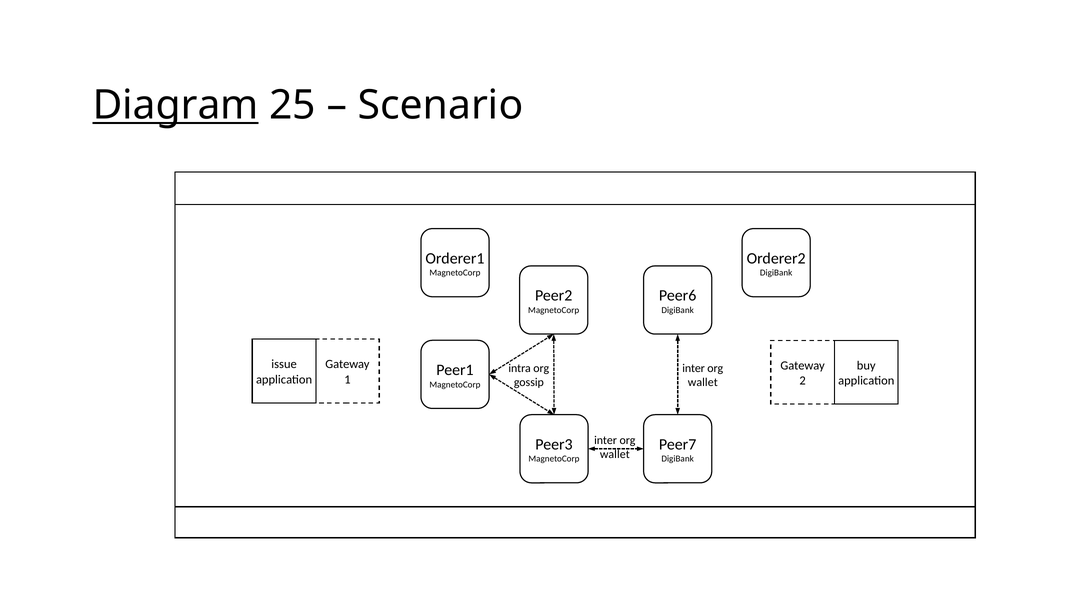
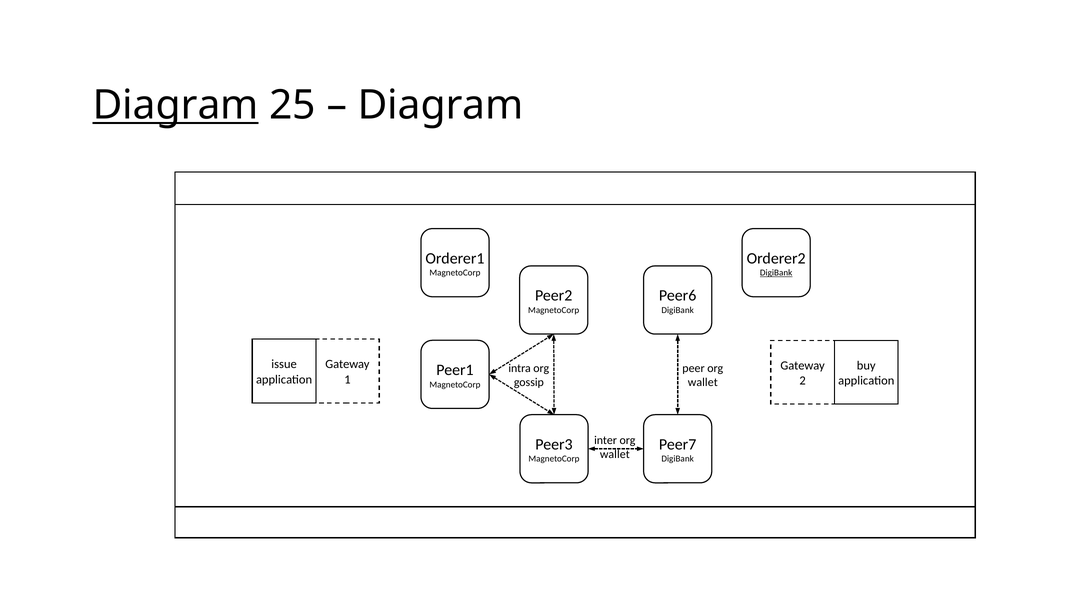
Scenario: Scenario -> Diagram (441, 105)
DigiBank underline: none -> present (776, 273)
inter: inter -> peer (694, 368)
